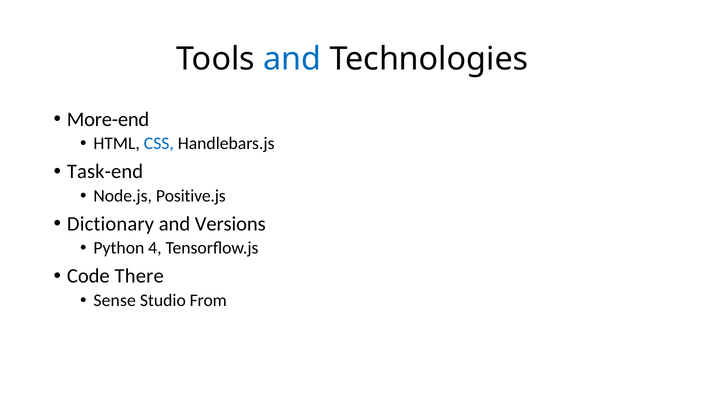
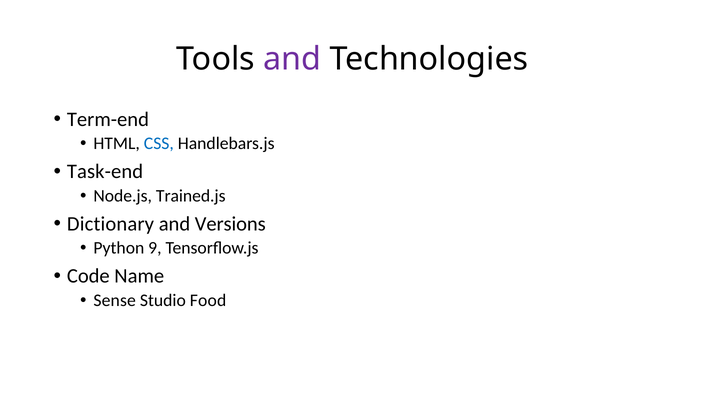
and colour: blue -> purple (292, 59)
More-end: More-end -> Term-end (108, 119)
Positive.js: Positive.js -> Trained.js (191, 196)
4: 4 -> 9 (155, 248)
There: There -> Name (139, 276)
From: From -> Food (208, 300)
